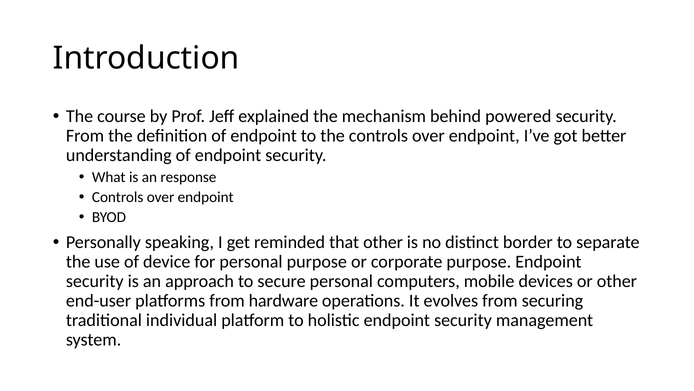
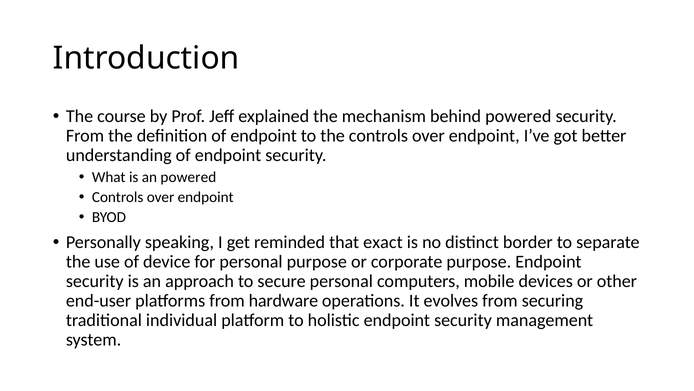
an response: response -> powered (188, 177)
that other: other -> exact (383, 242)
